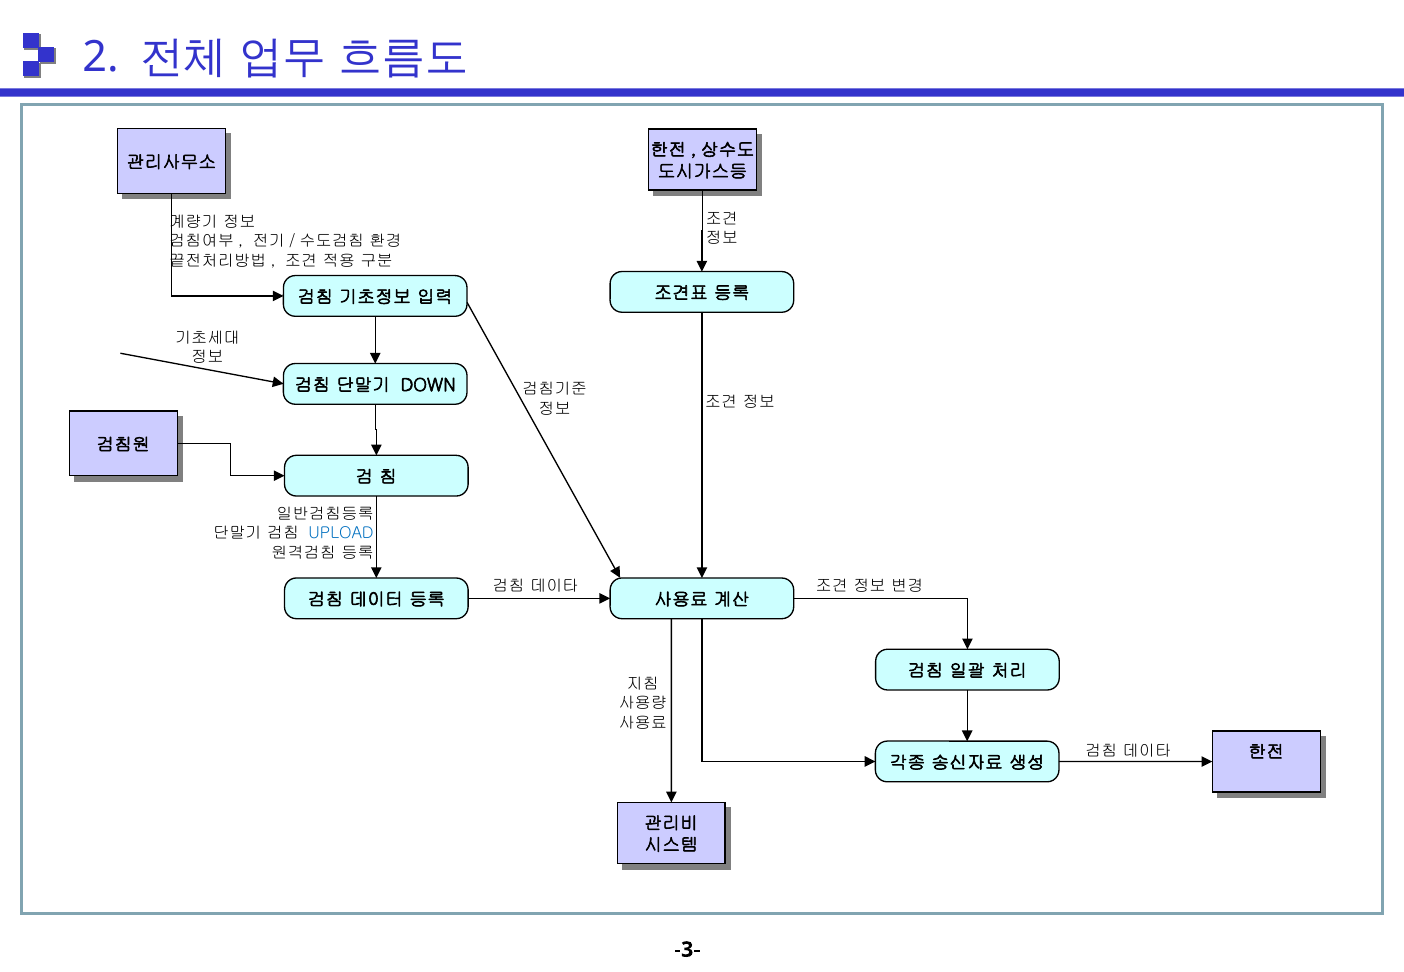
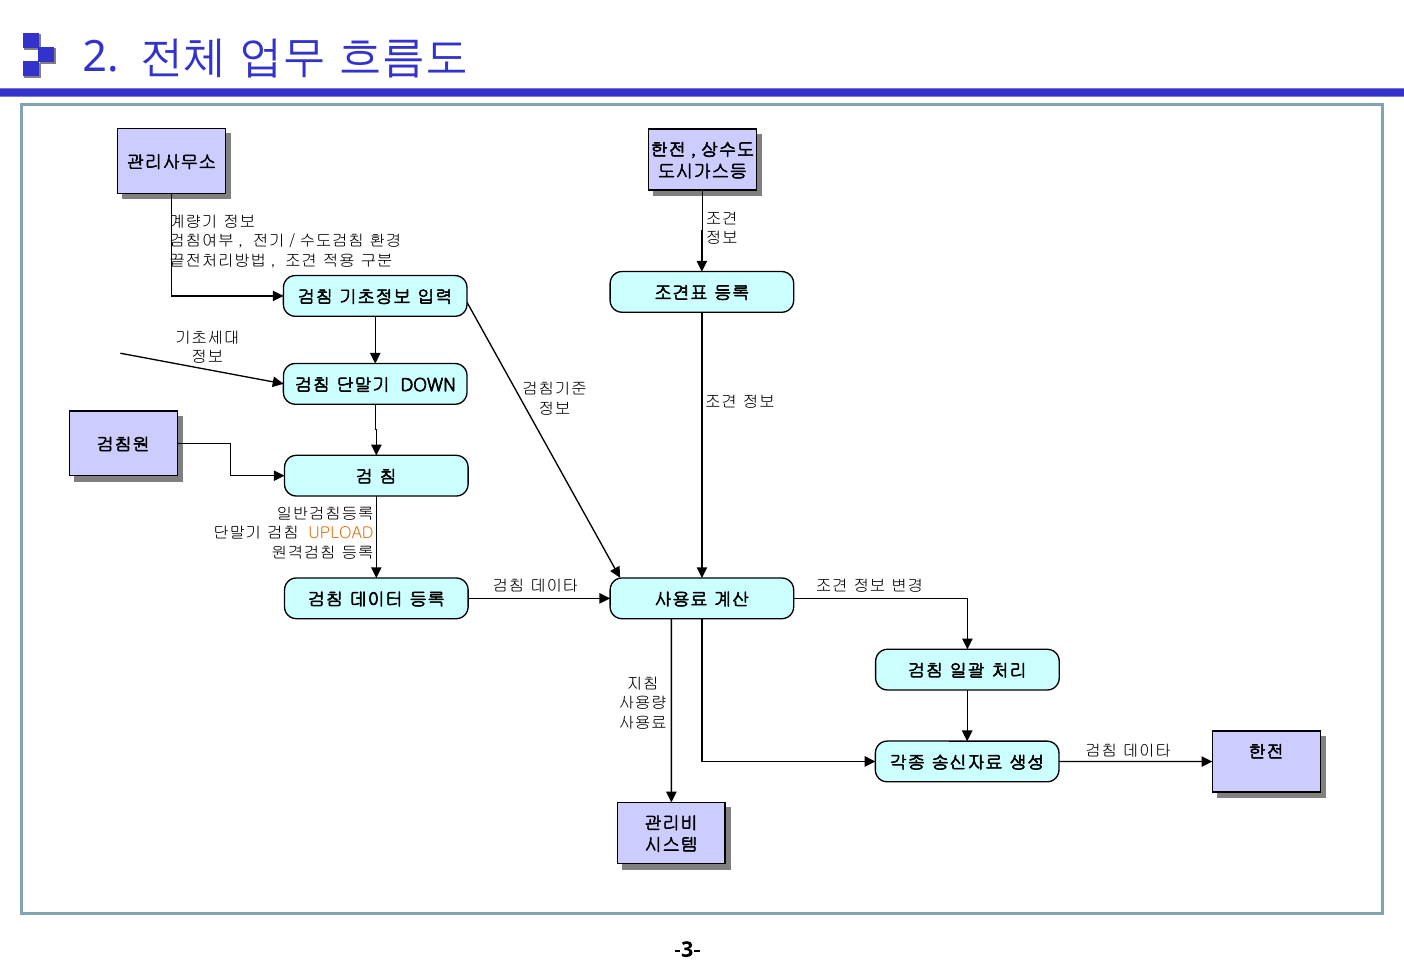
UPLOAD colour: blue -> orange (341, 533)
